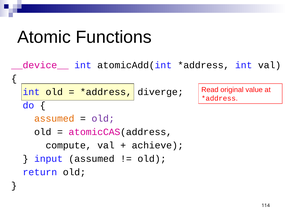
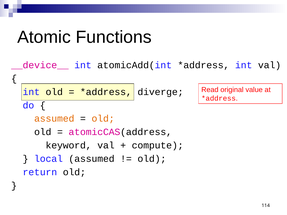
old colour: purple -> orange (103, 119)
compute: compute -> keyword (69, 146)
achieve: achieve -> compute (158, 146)
input: input -> local (49, 159)
